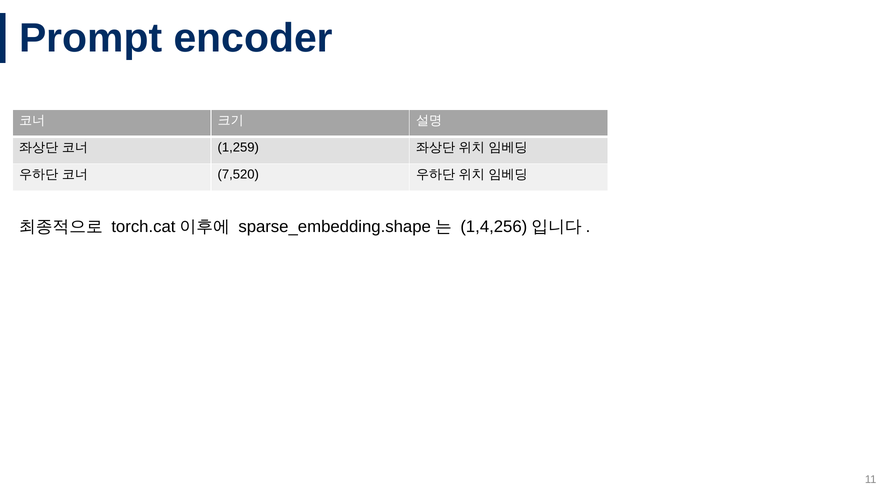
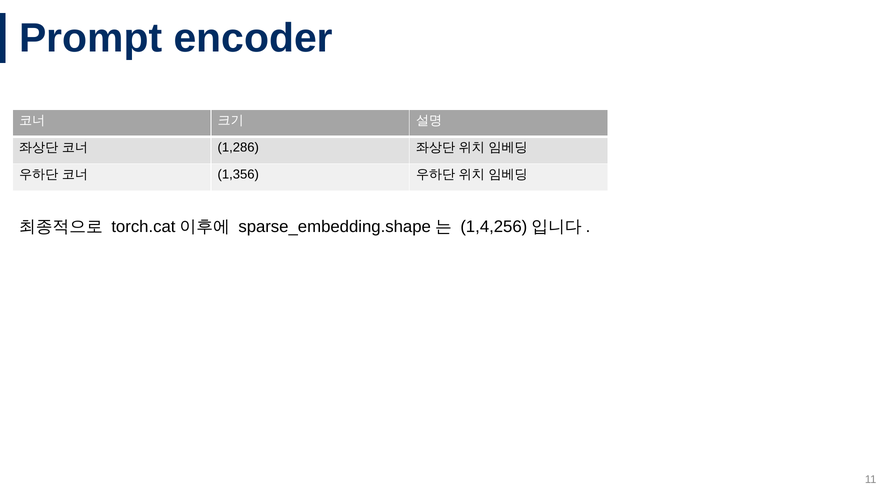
1,259: 1,259 -> 1,286 (238, 148)
7,520: 7,520 -> 1,356 (238, 175)
